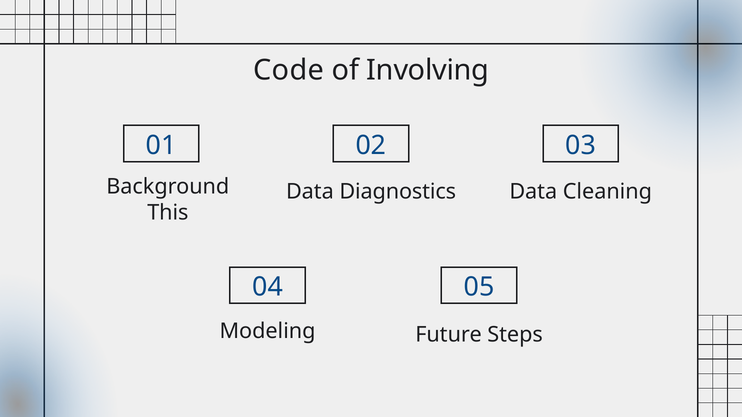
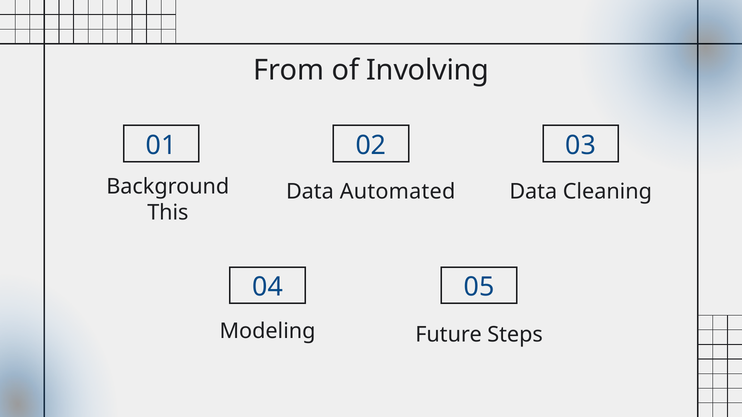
Code: Code -> From (289, 71)
Diagnostics: Diagnostics -> Automated (398, 192)
